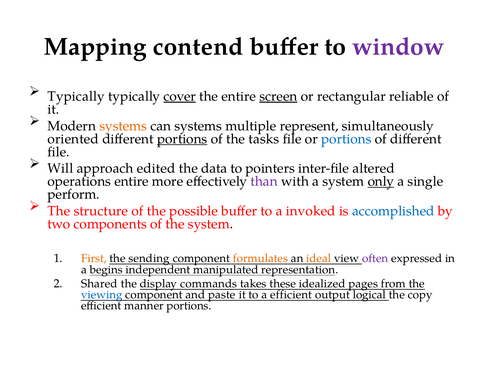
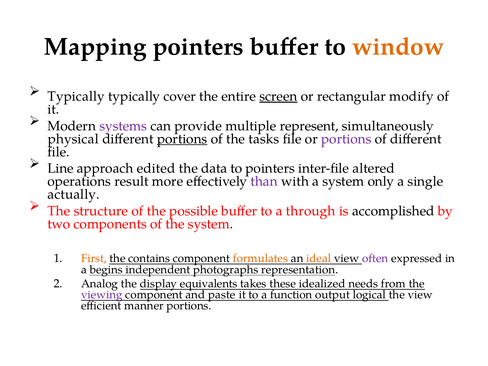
Mapping contend: contend -> pointers (198, 47)
window colour: purple -> orange (398, 47)
cover underline: present -> none (180, 96)
reliable: reliable -> modify (411, 96)
systems colour: orange -> purple (123, 126)
can systems: systems -> provide (198, 126)
oriented: oriented -> physical (73, 139)
portions colour: blue -> purple (346, 139)
Will: Will -> Line (61, 168)
operations entire: entire -> result (131, 181)
only underline: present -> none (381, 181)
perform: perform -> actually (74, 194)
invoked: invoked -> through (311, 211)
accomplished colour: blue -> black (393, 211)
sending: sending -> contains (149, 259)
manipulated: manipulated -> photographs (226, 270)
Shared: Shared -> Analog (100, 284)
commands: commands -> equivalents (209, 284)
pages: pages -> needs (363, 284)
viewing colour: blue -> purple (102, 295)
a efficient: efficient -> function (291, 295)
the copy: copy -> view (420, 295)
